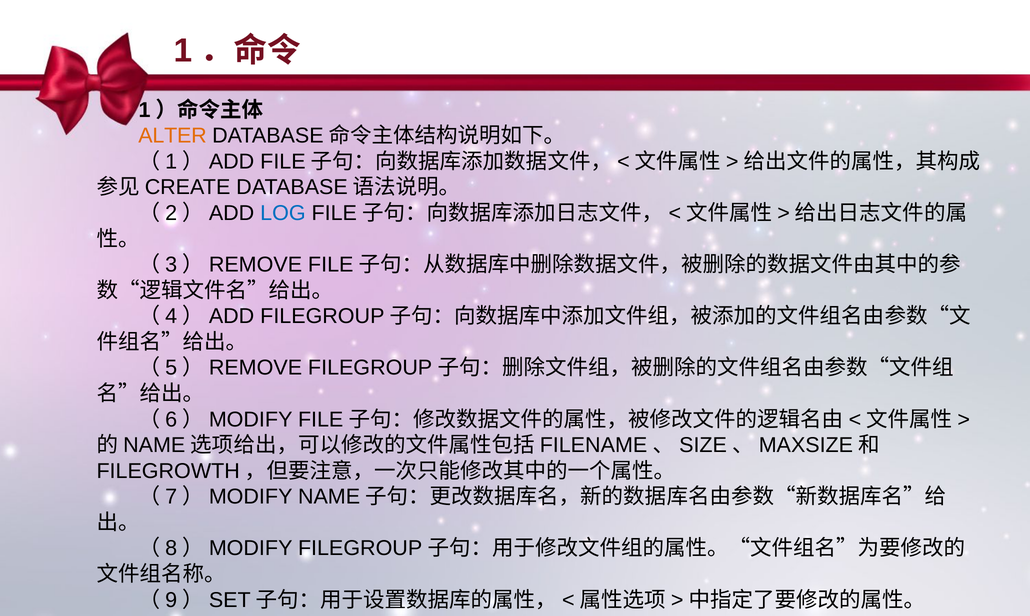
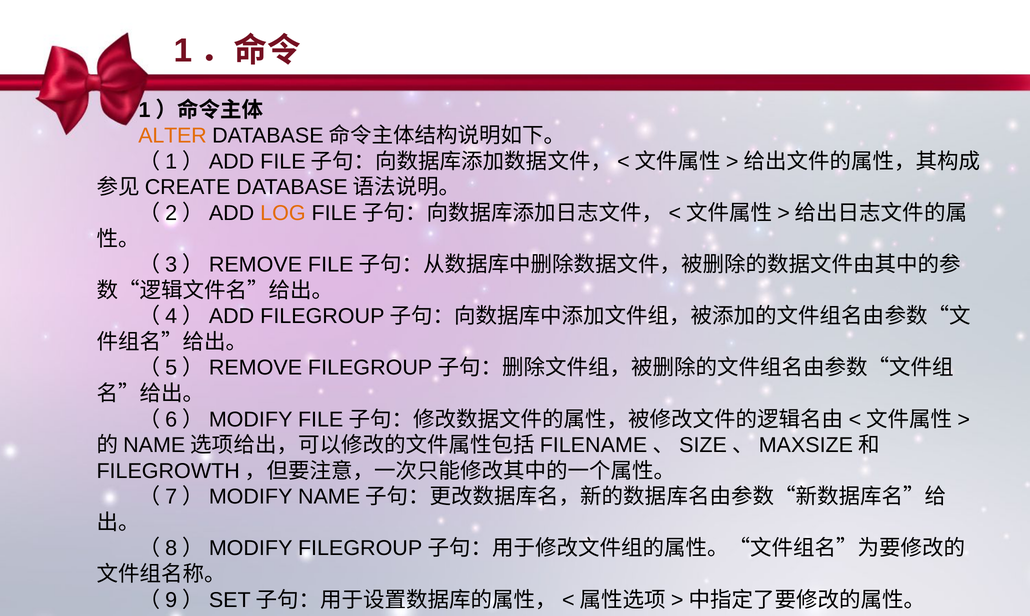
LOG colour: blue -> orange (283, 213)
